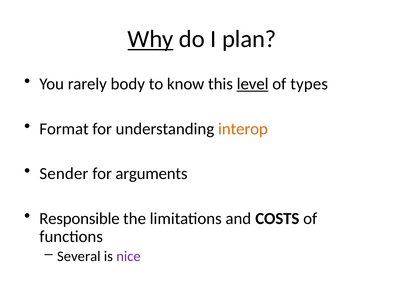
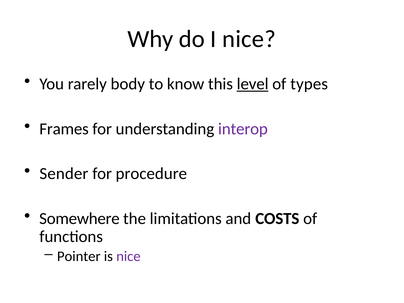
Why underline: present -> none (150, 39)
I plan: plan -> nice (249, 39)
Format: Format -> Frames (64, 129)
interop colour: orange -> purple (243, 129)
arguments: arguments -> procedure (151, 174)
Responsible: Responsible -> Somewhere (79, 219)
Several: Several -> Pointer (79, 256)
